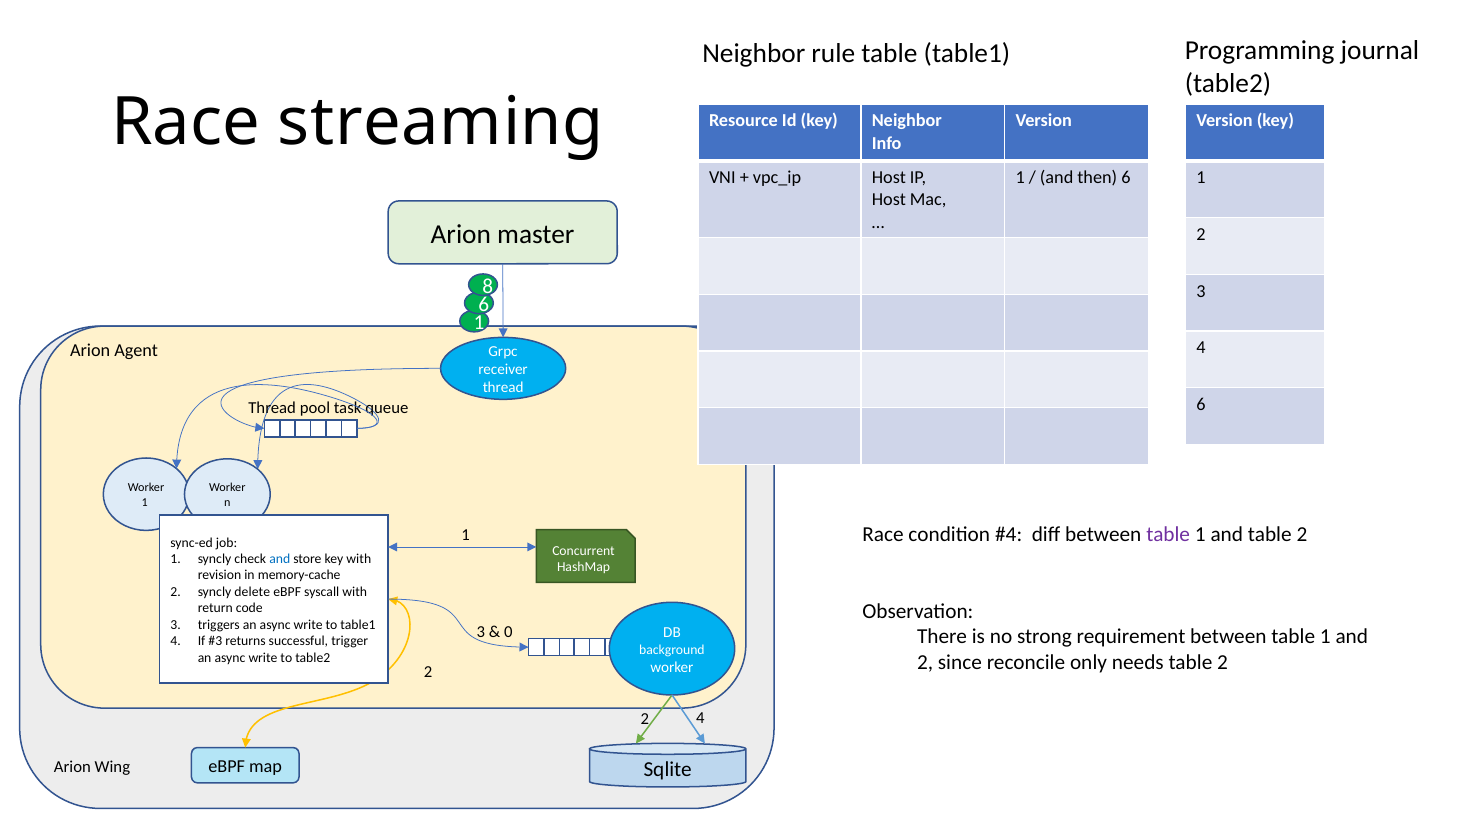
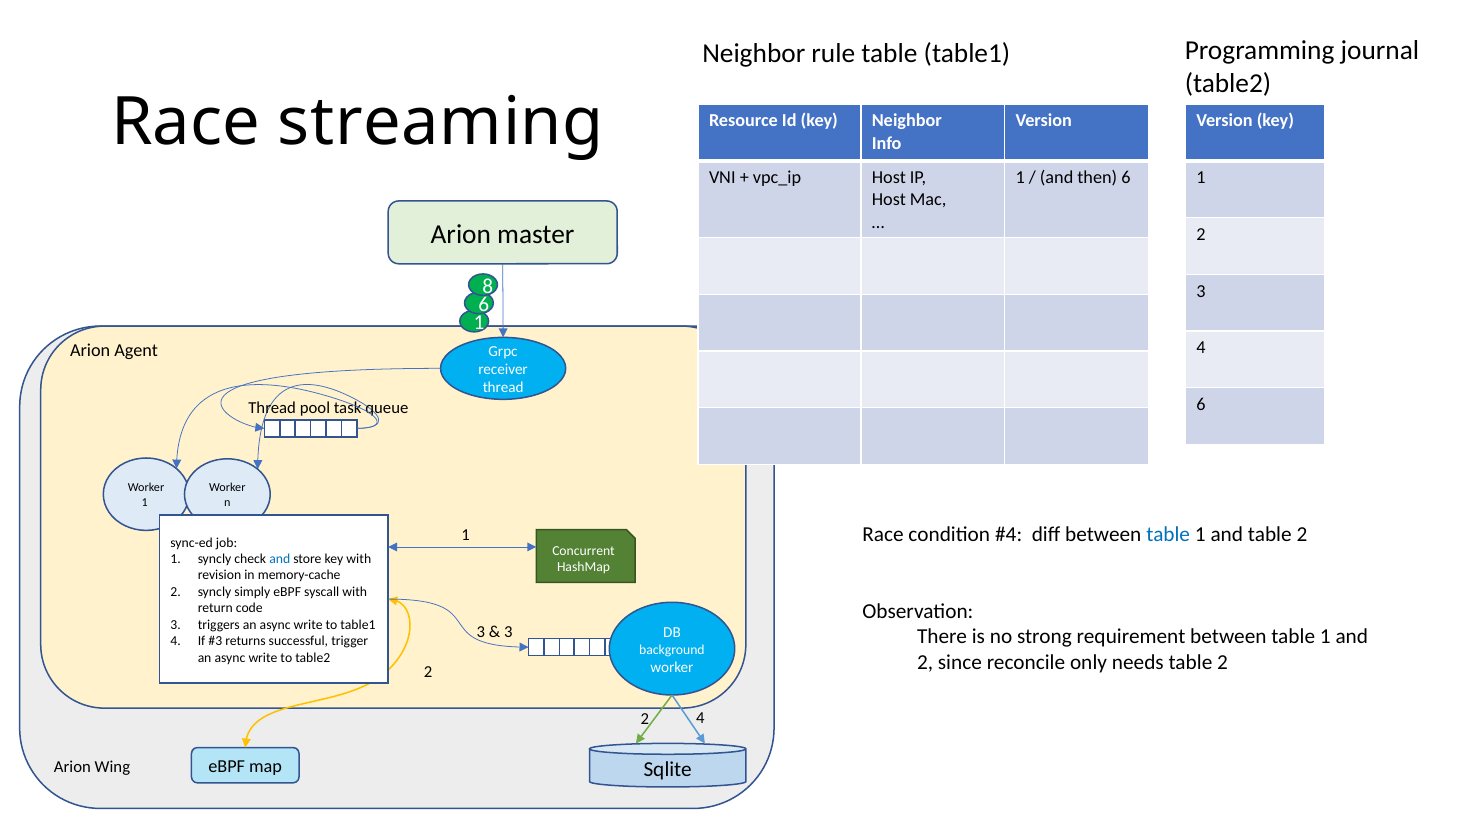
table colour: purple -> blue (1168, 535)
delete: delete -> simply (252, 592)
0: 0 -> 3 (508, 633)
